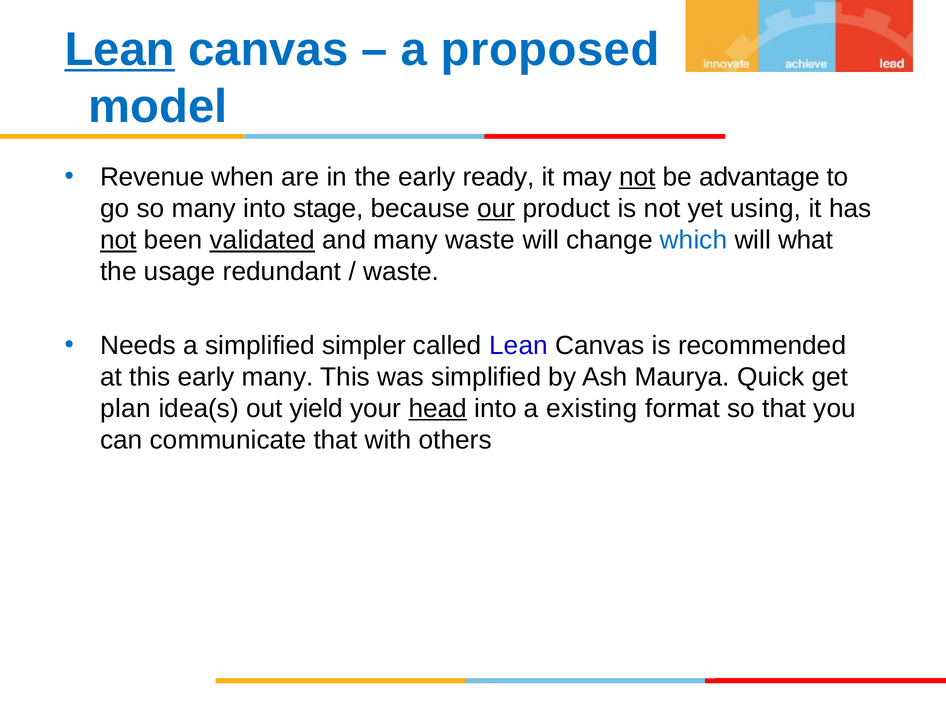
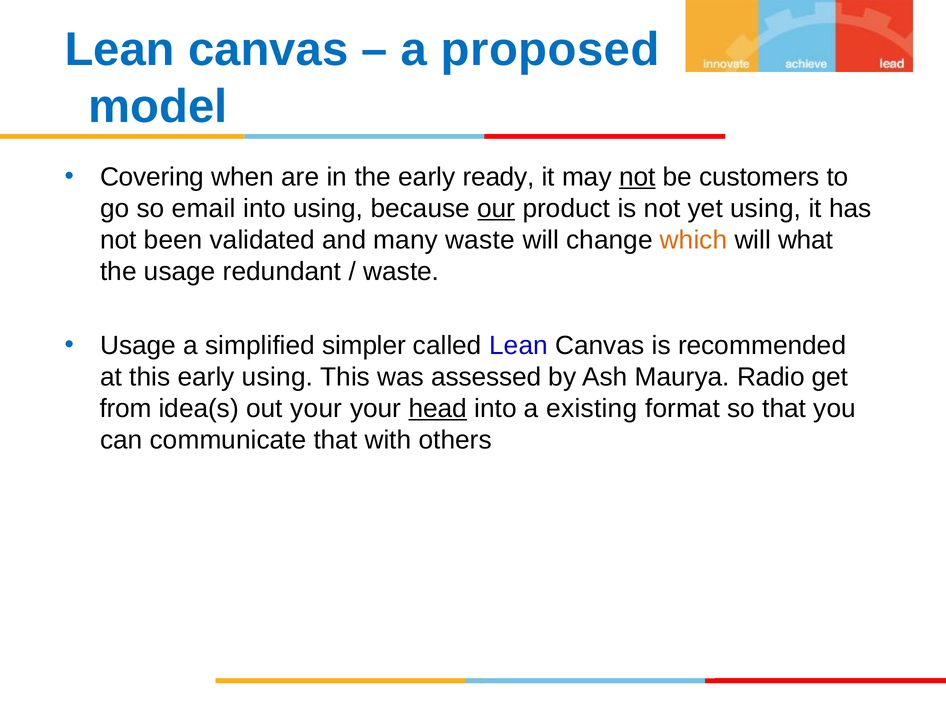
Lean underline: present -> none (120, 50)
Revenue: Revenue -> Covering (152, 177)
advantage: advantage -> customers (759, 177)
so many: many -> email (204, 208)
into stage: stage -> using (328, 208)
not underline: present -> none (118, 240)
validated underline: present -> none (262, 240)
which colour: blue -> orange (694, 240)
Needs: Needs -> Usage (138, 345)
early many: many -> using (278, 377)
was simplified: simplified -> assessed (486, 377)
Quick: Quick -> Radio (771, 377)
plan: plan -> from (126, 408)
out yield: yield -> your (316, 408)
